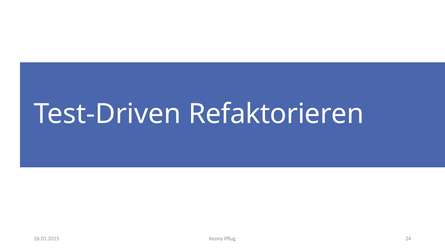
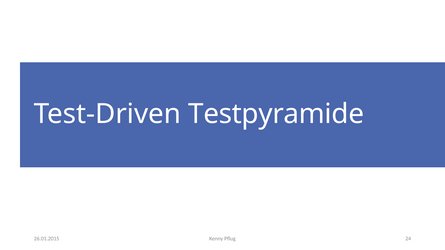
Refaktorieren: Refaktorieren -> Testpyramide (276, 114)
